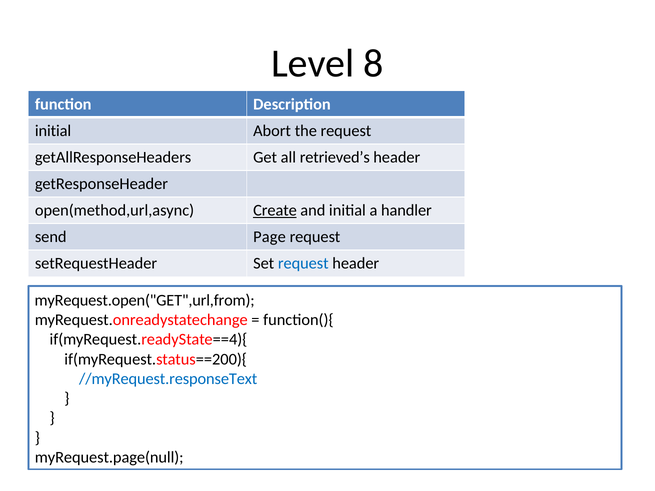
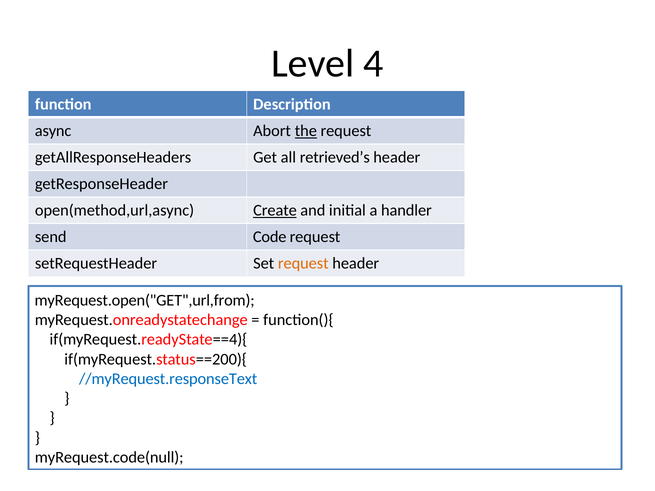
8: 8 -> 4 (374, 63)
initial: initial -> async (53, 131)
the underline: none -> present (306, 131)
Page: Page -> Code (270, 237)
request colour: blue -> orange (303, 264)
myRequest.page(null: myRequest.page(null -> myRequest.code(null (109, 458)
